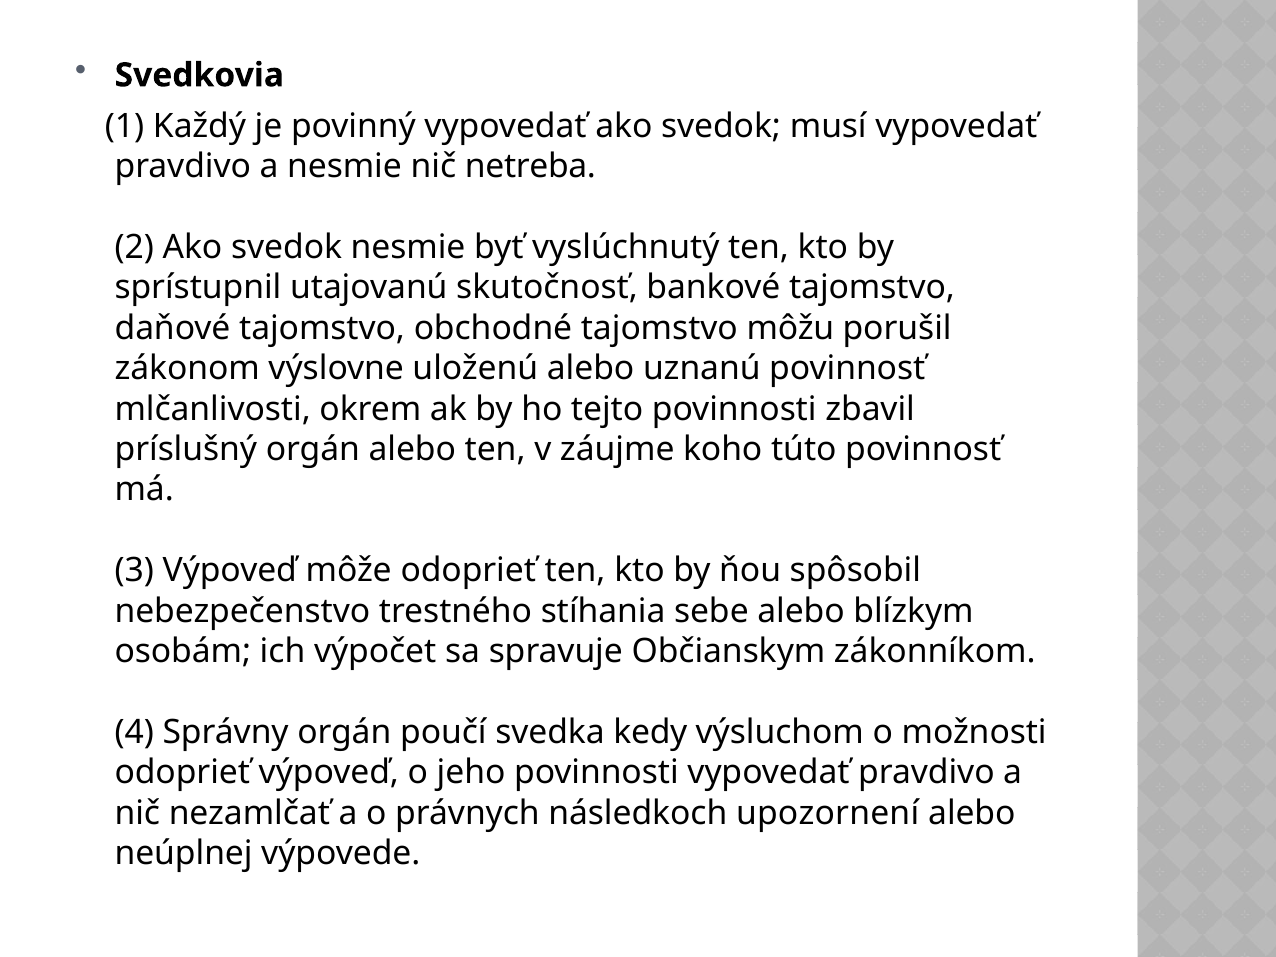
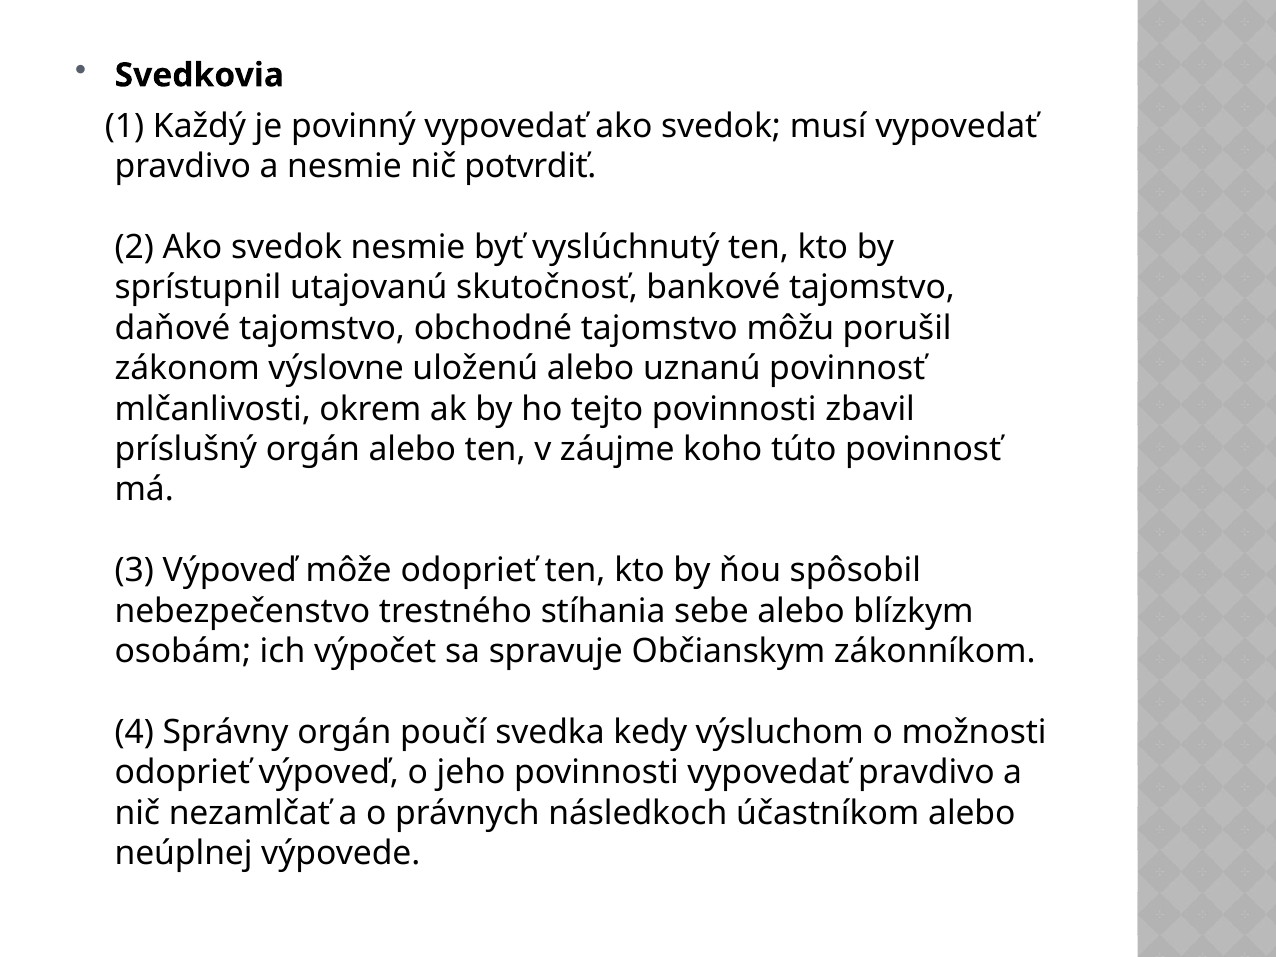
netreba: netreba -> potvrdiť (530, 167)
upozornení: upozornení -> účastníkom (828, 813)
